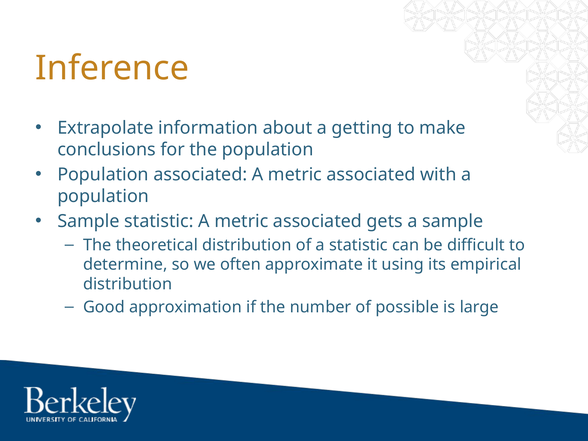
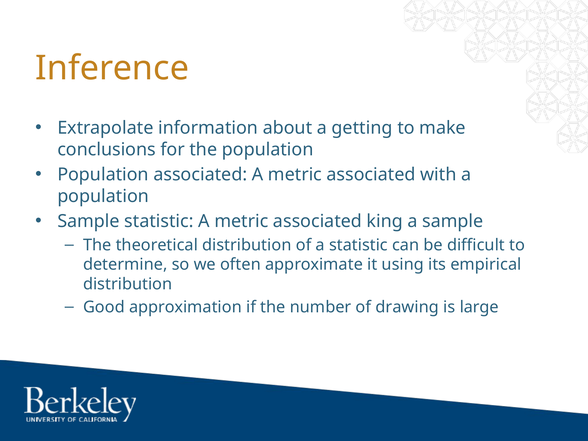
gets: gets -> king (385, 221)
possible: possible -> drawing (407, 307)
